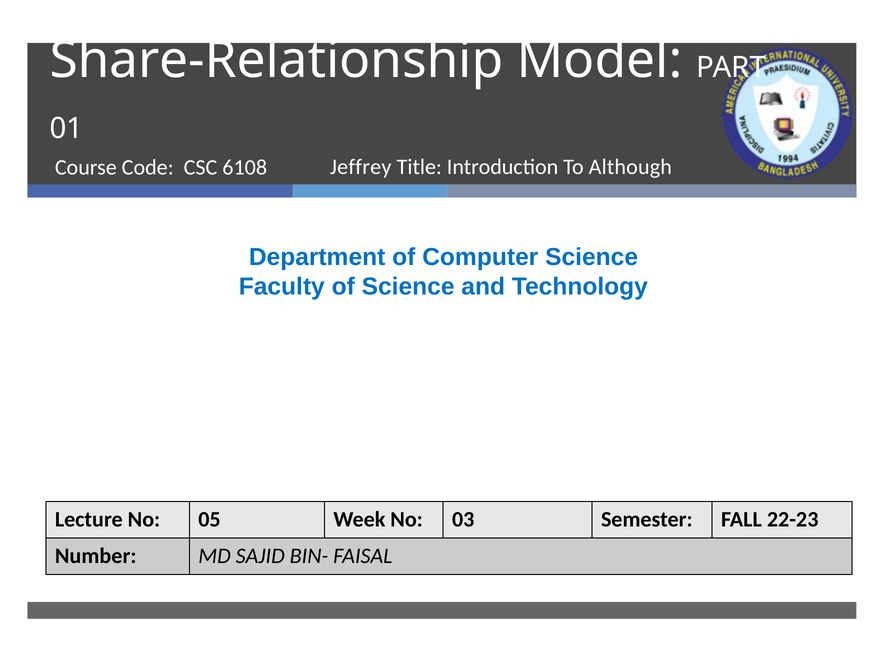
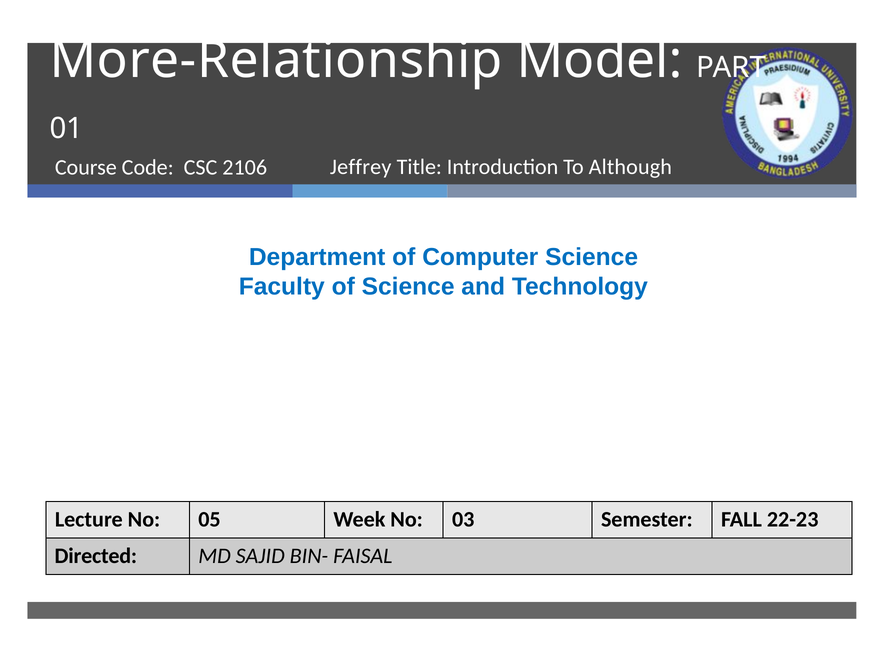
Share-Relationship: Share-Relationship -> More-Relationship (276, 60)
6108: 6108 -> 2106 (245, 167)
Number: Number -> Directed (96, 556)
